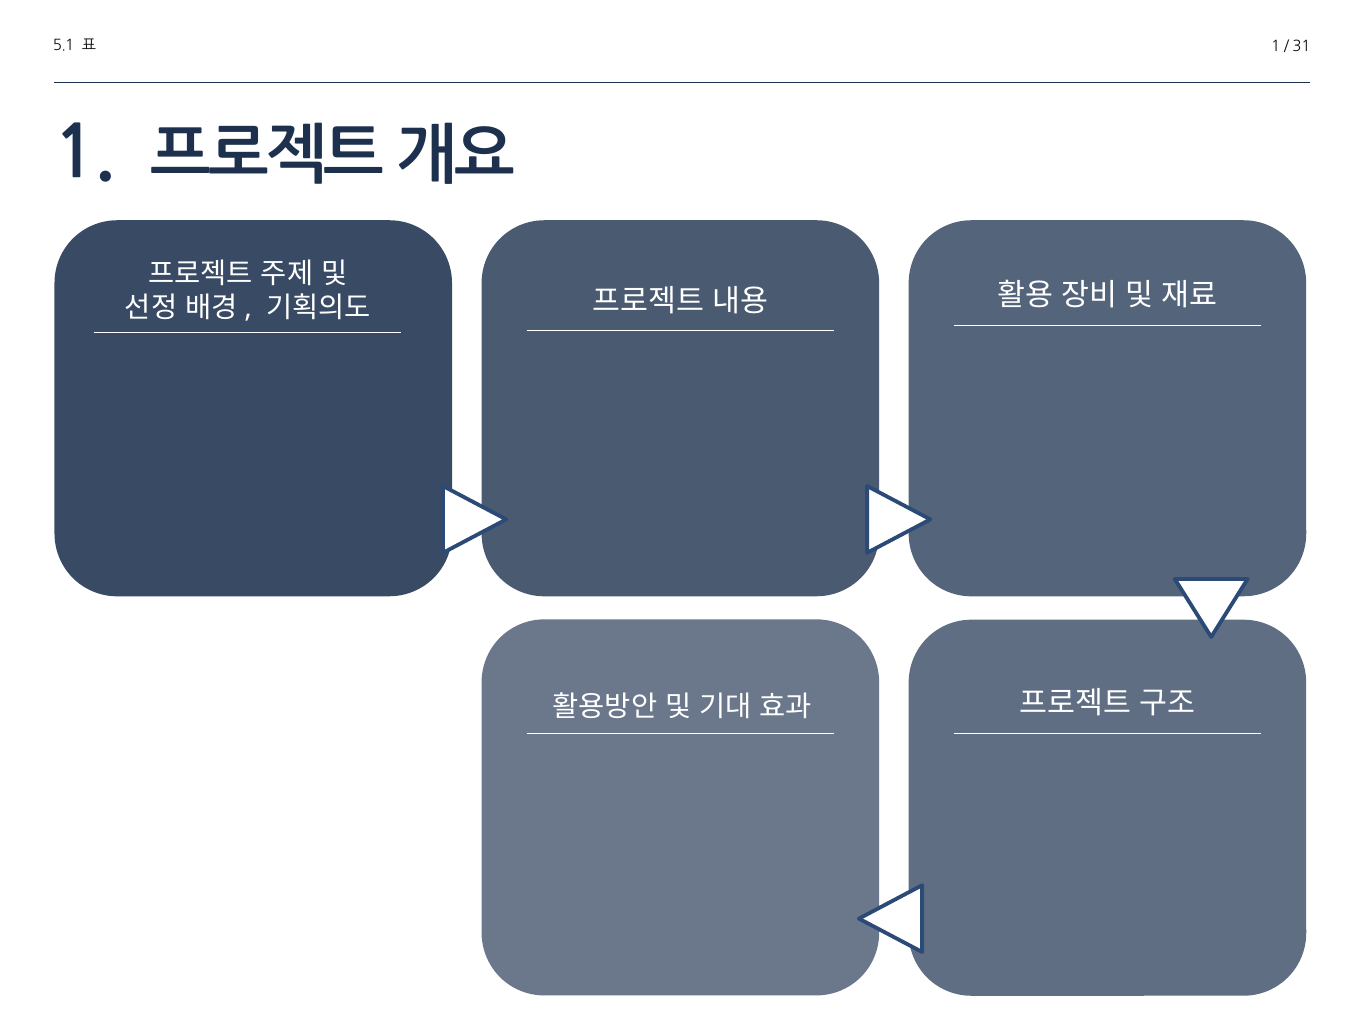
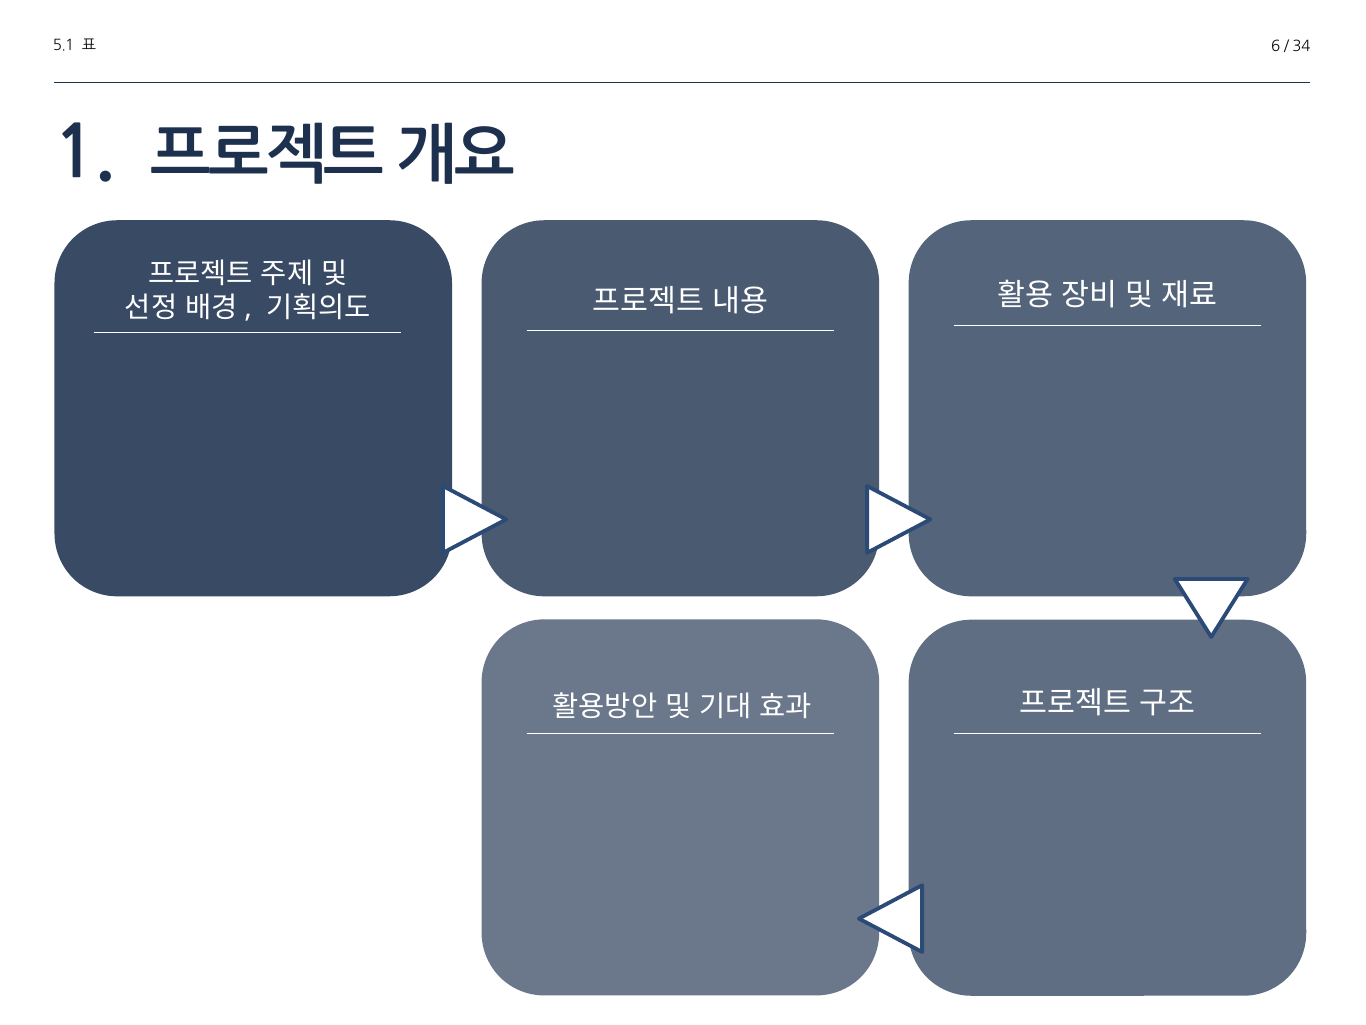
1: 1 -> 6 (1276, 46)
31: 31 -> 34 (1302, 46)
